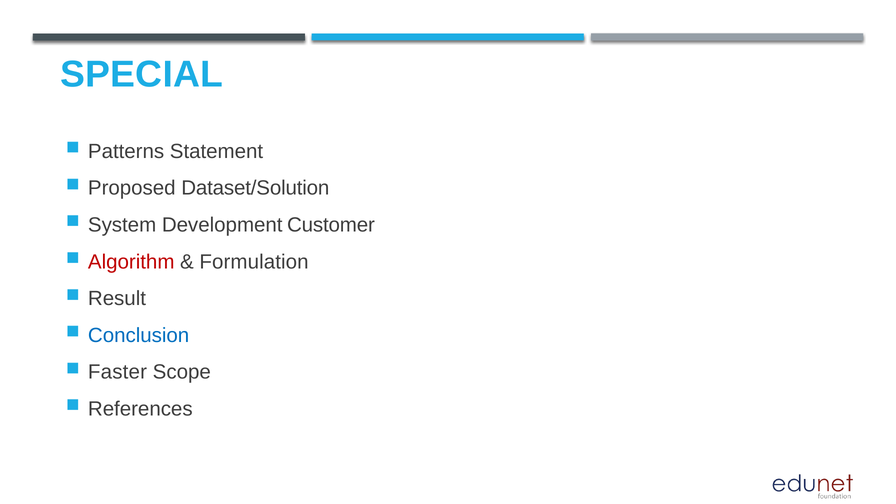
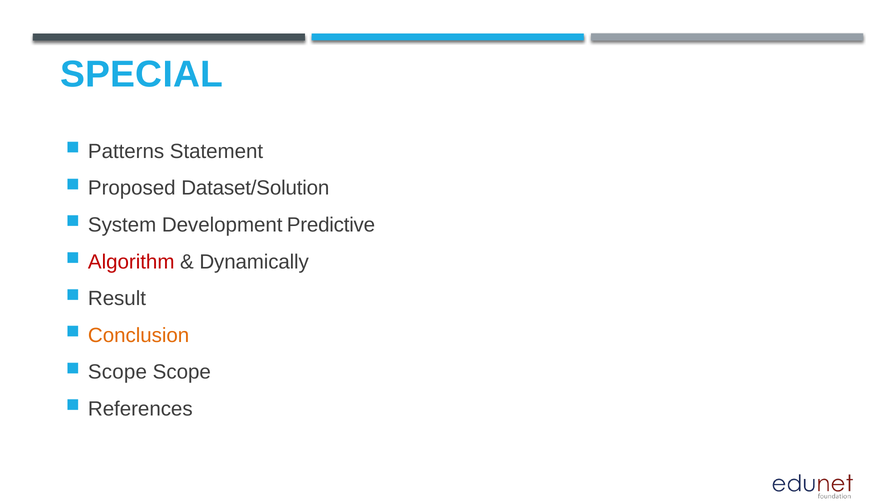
Customer: Customer -> Predictive (331, 225)
Formulation: Formulation -> Dynamically (254, 262)
Conclusion colour: blue -> orange (139, 335)
Faster: Faster -> Scope (117, 372)
